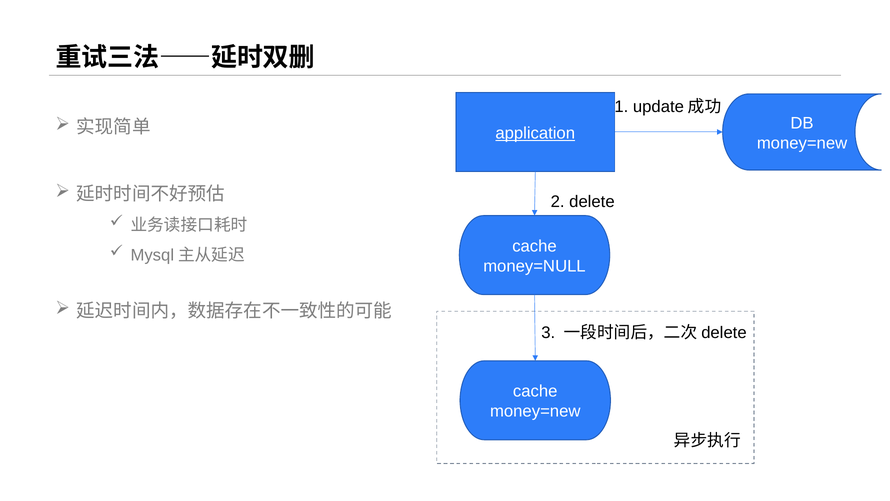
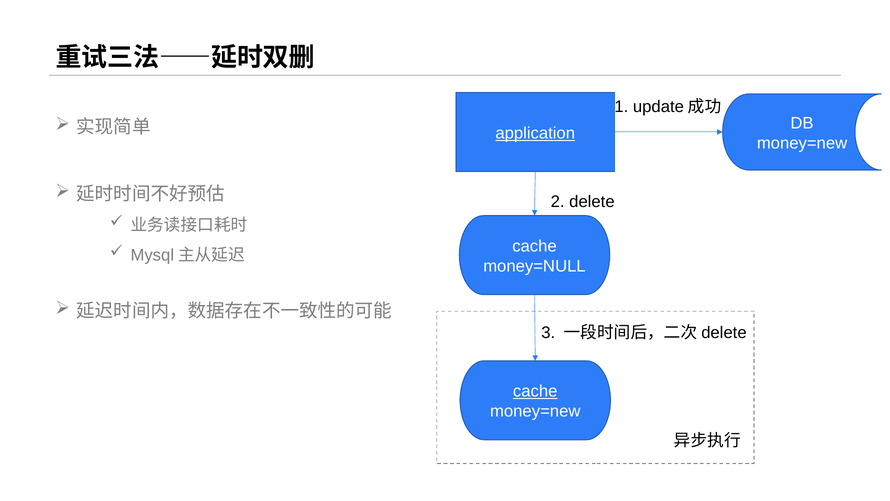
cache underline: none -> present (535, 391)
